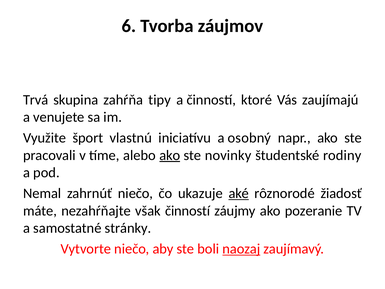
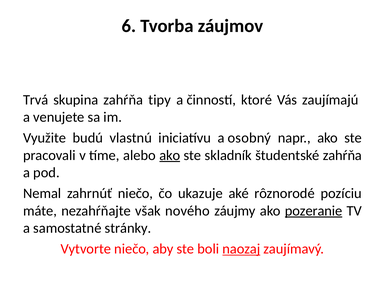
šport: šport -> budú (88, 138)
novinky: novinky -> skladník (228, 155)
študentské rodiny: rodiny -> zahŕňa (342, 155)
aké underline: present -> none (239, 193)
žiadosť: žiadosť -> pozíciu (341, 193)
však činností: činností -> nového (187, 211)
pozeranie underline: none -> present (314, 211)
